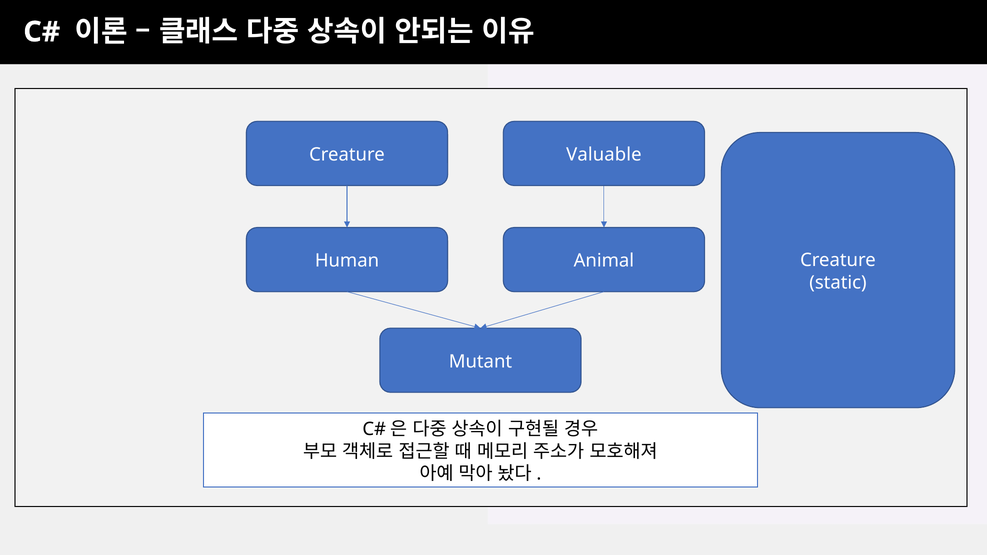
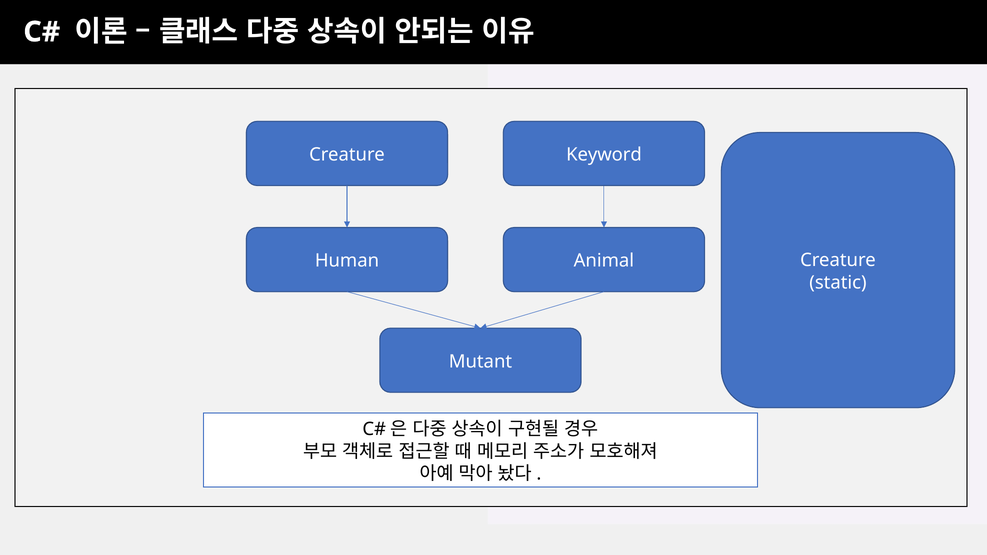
Valuable: Valuable -> Keyword (604, 155)
